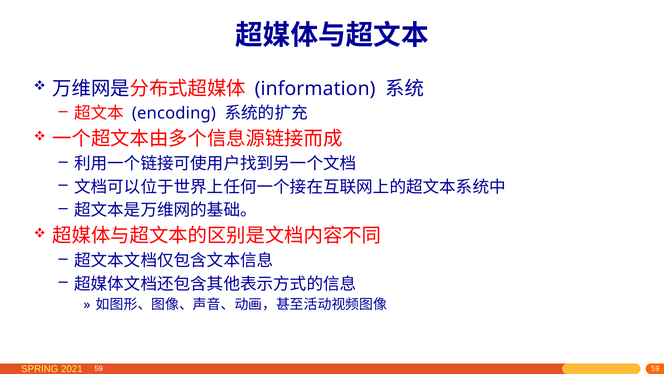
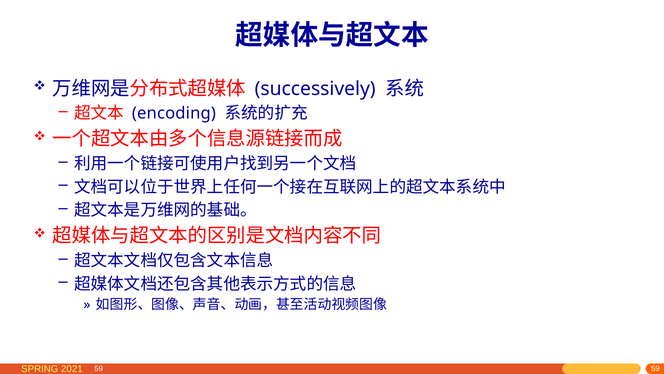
information: information -> successively (315, 88)
